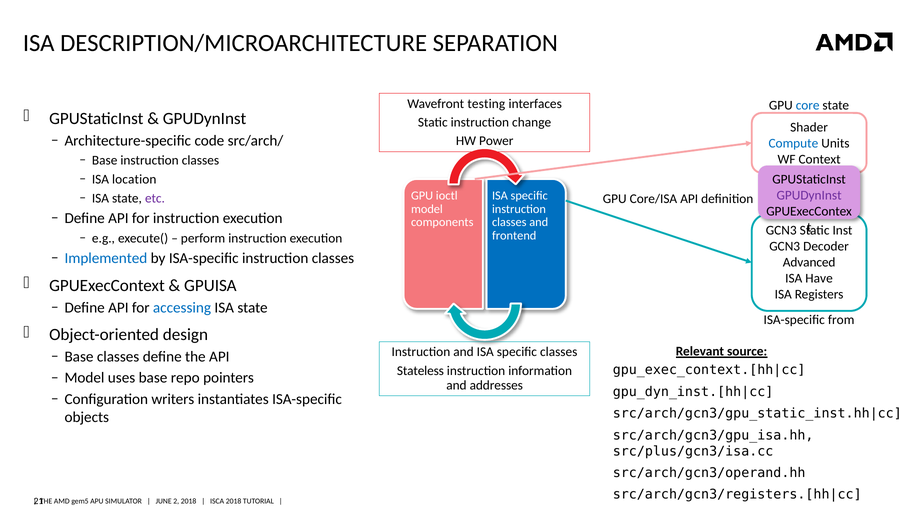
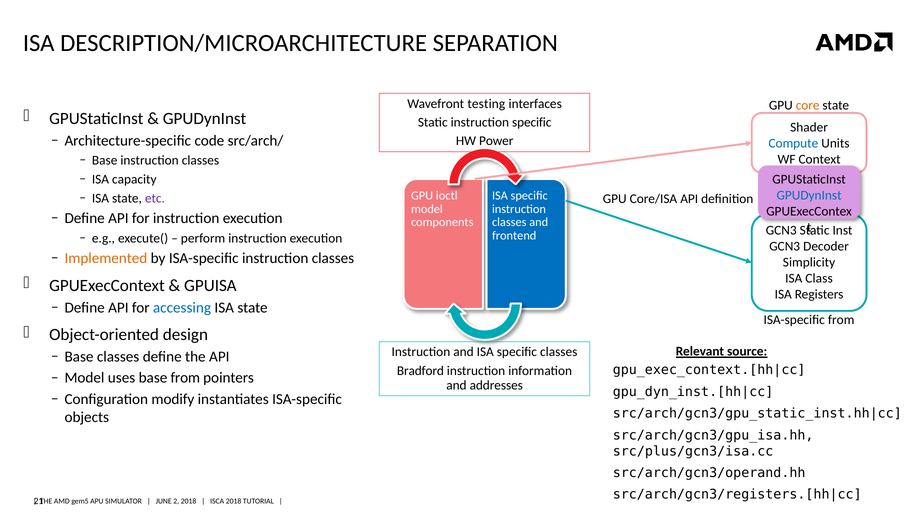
core colour: blue -> orange (808, 105)
instruction change: change -> specific (532, 122)
location: location -> capacity (134, 179)
GPUDynInst colour: purple -> blue (809, 195)
Implemented colour: blue -> orange (106, 258)
Advanced: Advanced -> Simplicity (809, 262)
Have: Have -> Class (819, 278)
Stateless: Stateless -> Bradford (420, 370)
base repo: repo -> from (185, 378)
writers: writers -> modify (173, 399)
